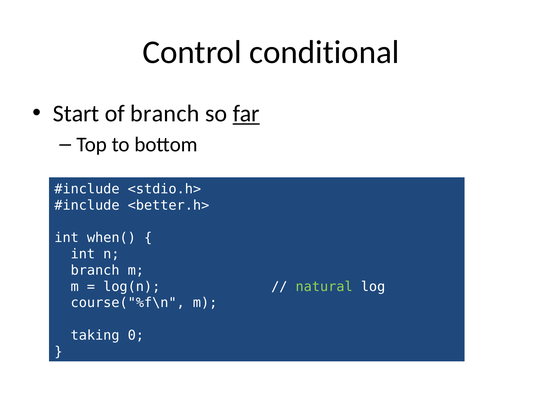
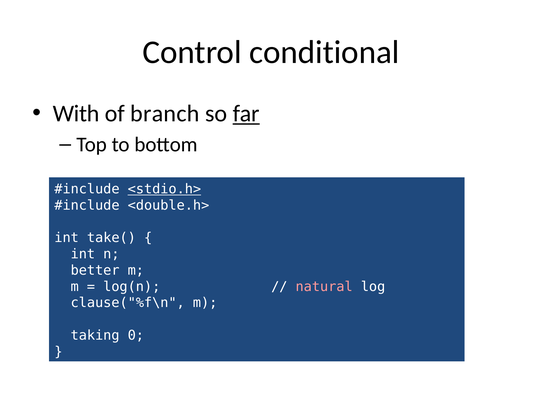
Start: Start -> With (76, 114)
<stdio.h> underline: none -> present (164, 189)
<better.h>: <better.h> -> <double.h> (168, 206)
when(: when( -> take( (111, 238)
branch: branch -> better (95, 271)
natural colour: light green -> pink (324, 287)
course("%f\n: course("%f\n -> clause("%f\n (128, 303)
